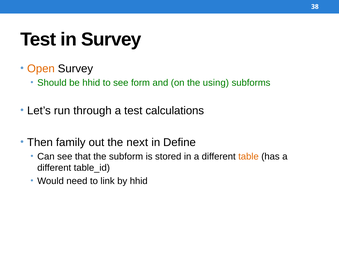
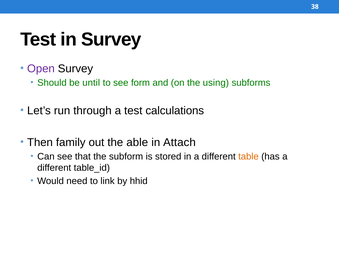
Open colour: orange -> purple (41, 69)
be hhid: hhid -> until (91, 83)
next: next -> able (137, 142)
Define: Define -> Attach (179, 142)
